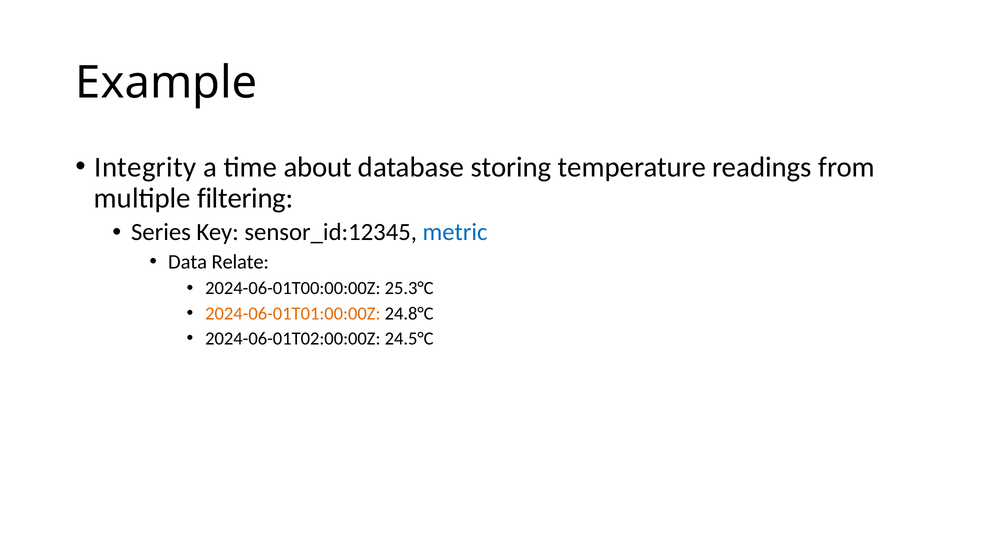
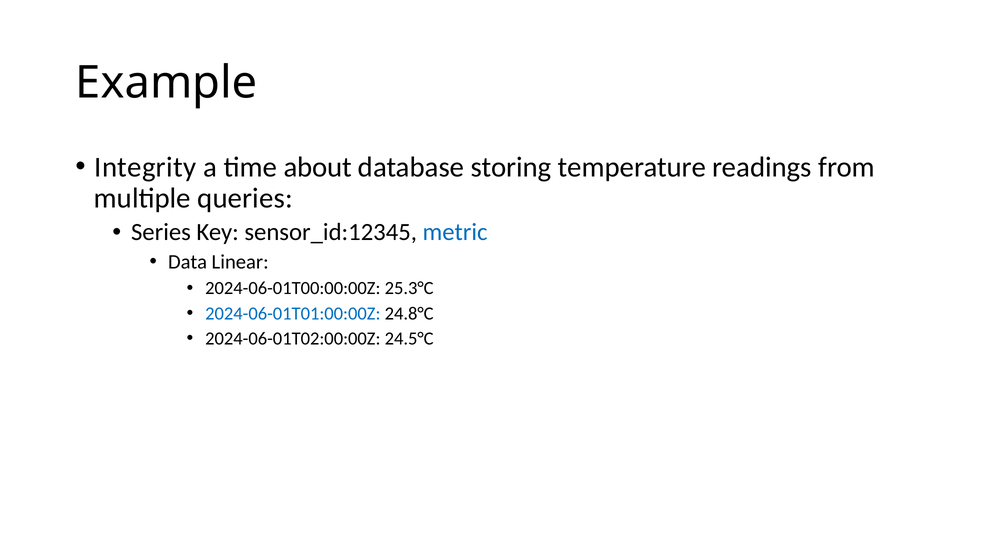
filtering: filtering -> queries (245, 198)
Relate: Relate -> Linear (240, 262)
2024-06-01T01:00:00Z colour: orange -> blue (293, 314)
